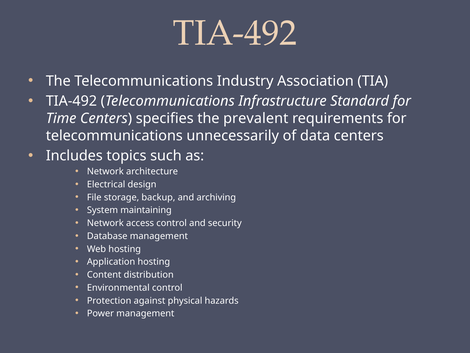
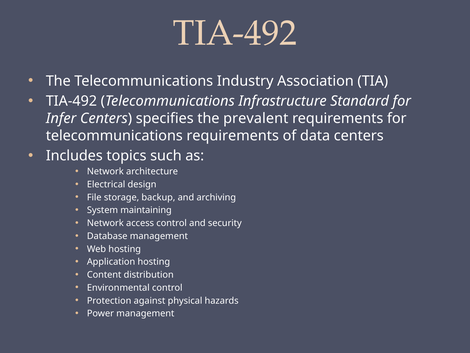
Time: Time -> Infer (61, 118)
telecommunications unnecessarily: unnecessarily -> requirements (233, 135)
